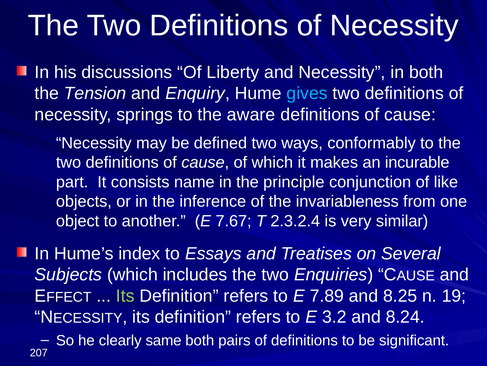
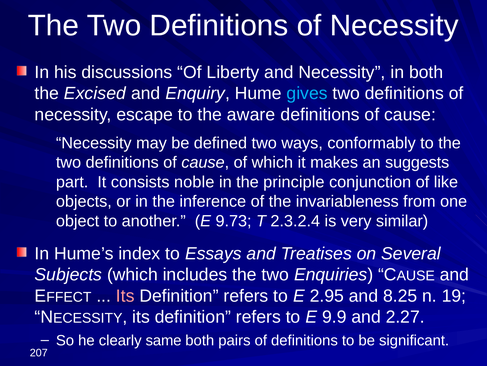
Tension: Tension -> Excised (95, 93)
springs: springs -> escape (145, 114)
incurable: incurable -> suggests (417, 162)
name: name -> noble (194, 182)
7.67: 7.67 -> 9.73 (234, 221)
Its colour: light green -> pink (125, 295)
7.89: 7.89 -> 2.95 (327, 295)
3.2: 3.2 -> 9.9 (334, 316)
8.24: 8.24 -> 2.27 (405, 316)
